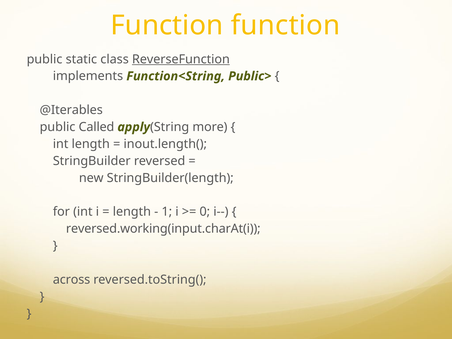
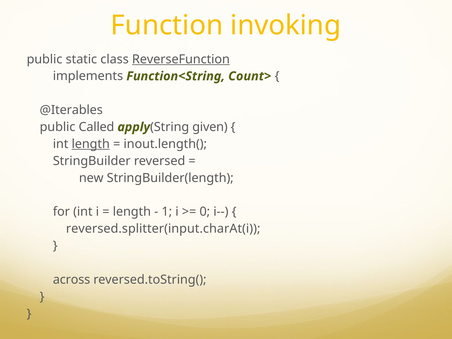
Function function: function -> invoking (286, 25)
Public>: Public> -> Count> (250, 76)
more: more -> given (210, 127)
length underline: none -> present (91, 144)
reversed.working(input.charAt(i: reversed.working(input.charAt(i -> reversed.splitter(input.charAt(i (163, 229)
